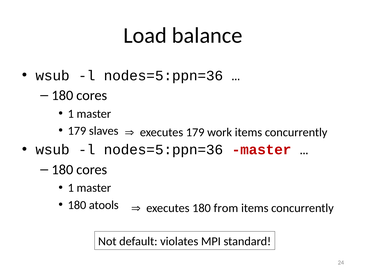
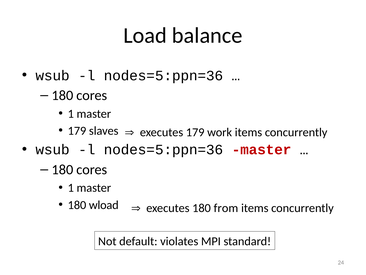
atools: atools -> wload (104, 205)
